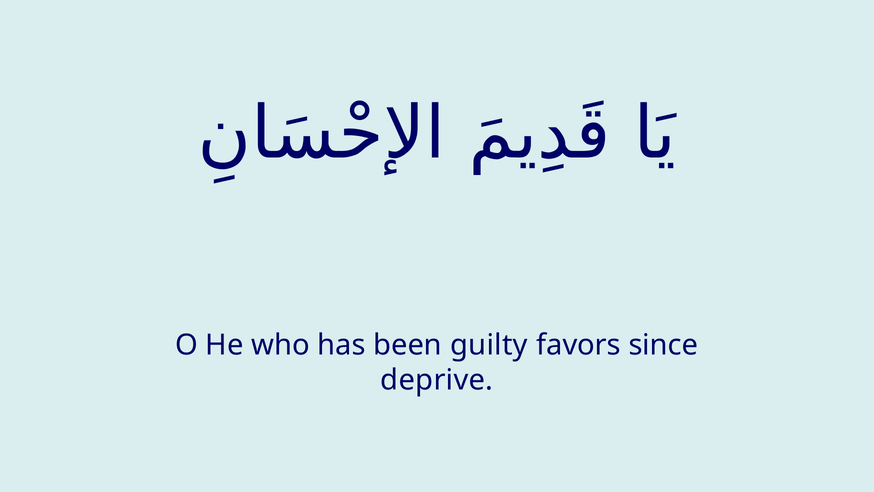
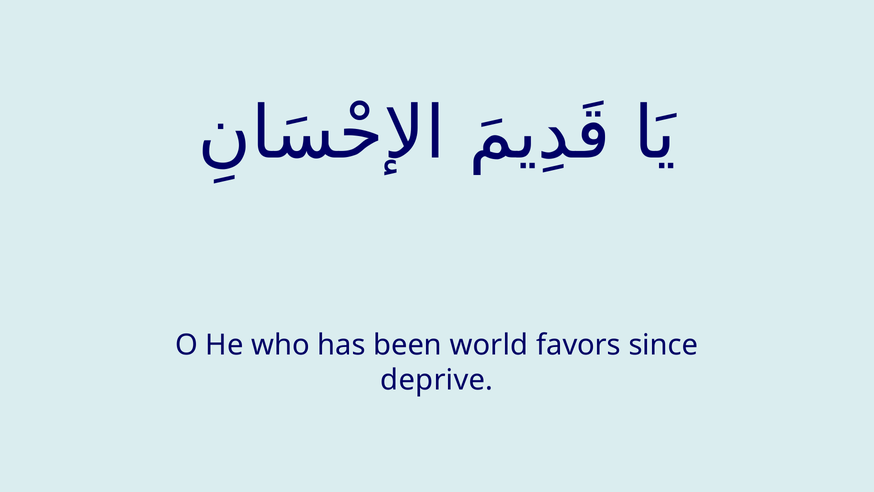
guilty: guilty -> world (489, 345)
